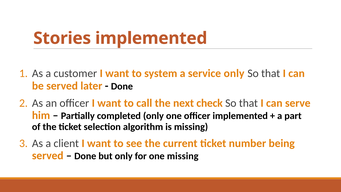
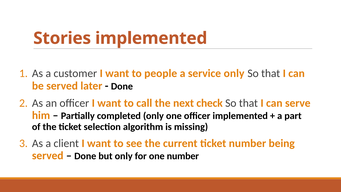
system: system -> people (161, 73)
one missing: missing -> number (183, 156)
